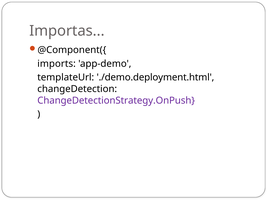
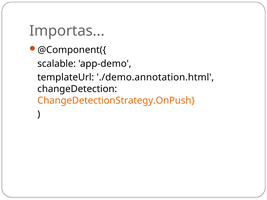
imports: imports -> scalable (57, 64)
./demo.deployment.html: ./demo.deployment.html -> ./demo.annotation.html (155, 77)
ChangeDetectionStrategy.OnPush colour: purple -> orange (116, 101)
